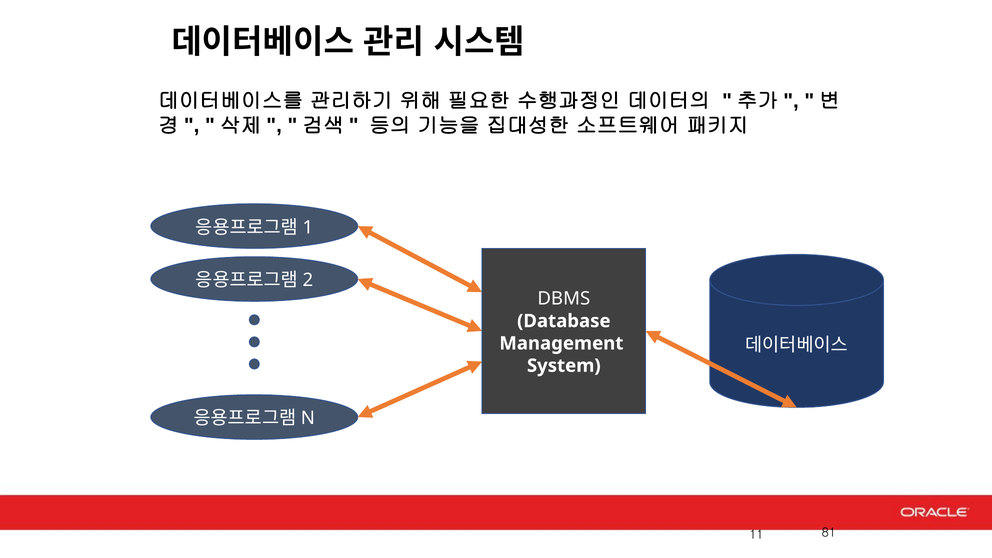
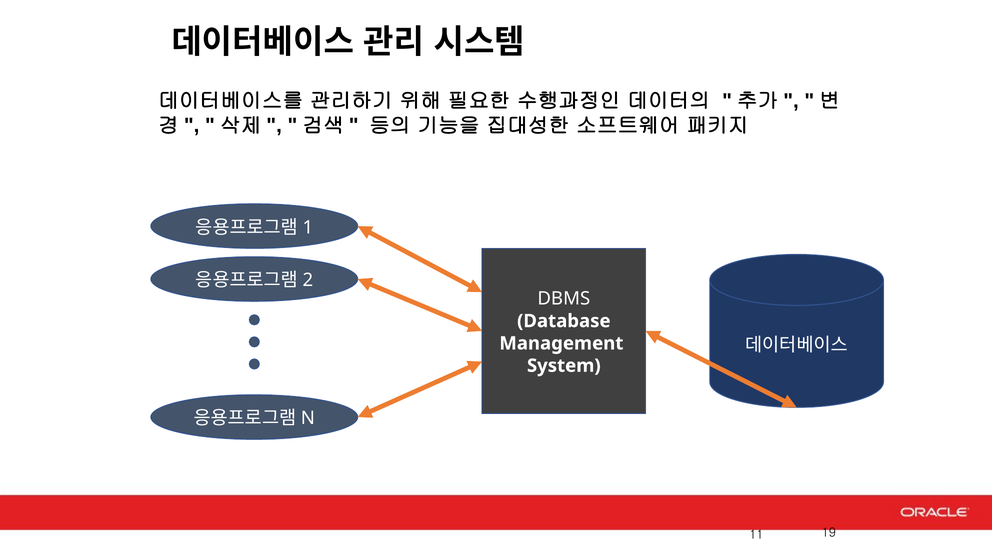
81: 81 -> 19 (829, 533)
